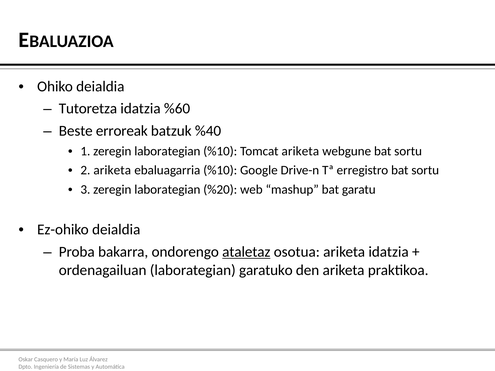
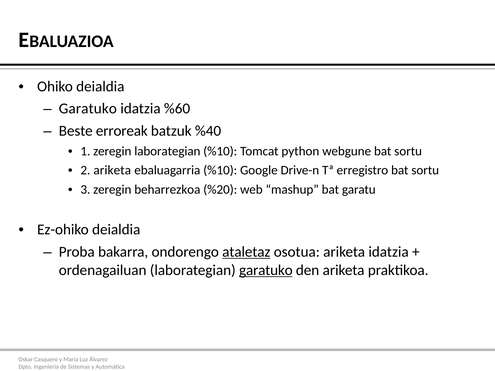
Tutoretza: Tutoretza -> Garatuko (88, 109)
Tomcat ariketa: ariketa -> python (300, 151)
3 zeregin laborategian: laborategian -> beharrezkoa (167, 190)
garatuko underline: none -> present (266, 270)
